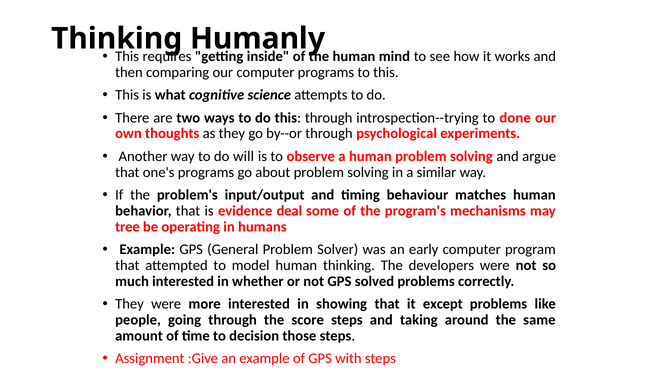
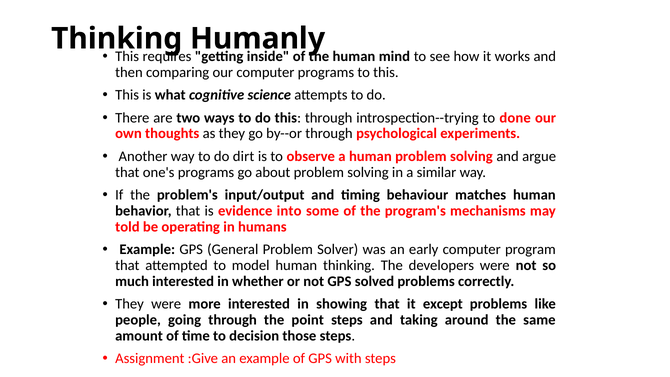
will: will -> dirt (244, 156)
deal: deal -> into (289, 211)
tree: tree -> told (127, 227)
score: score -> point (308, 320)
